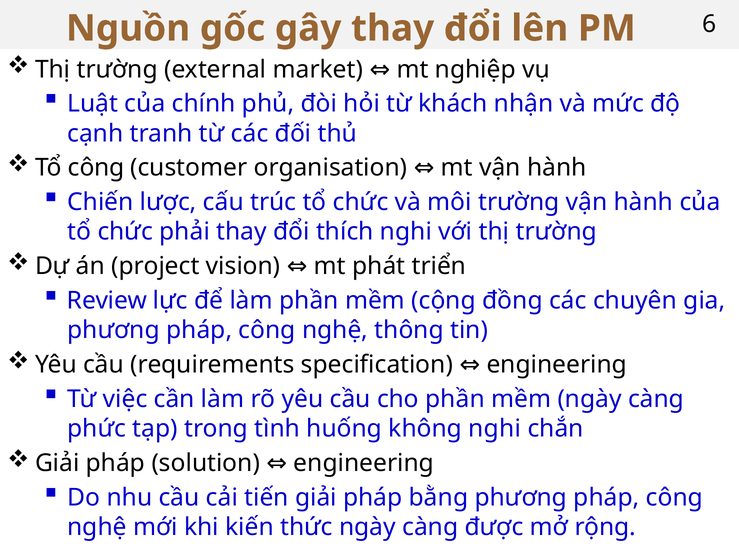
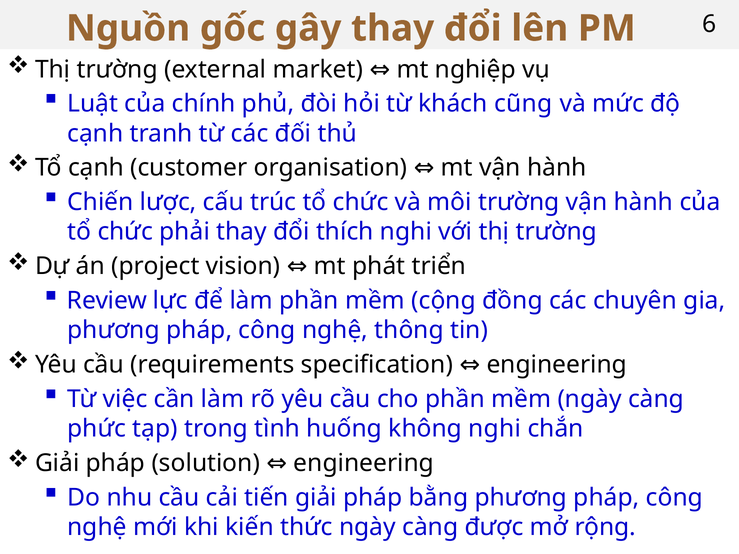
nhận: nhận -> cũng (523, 104)
Tổ công: công -> cạnh (96, 168)
